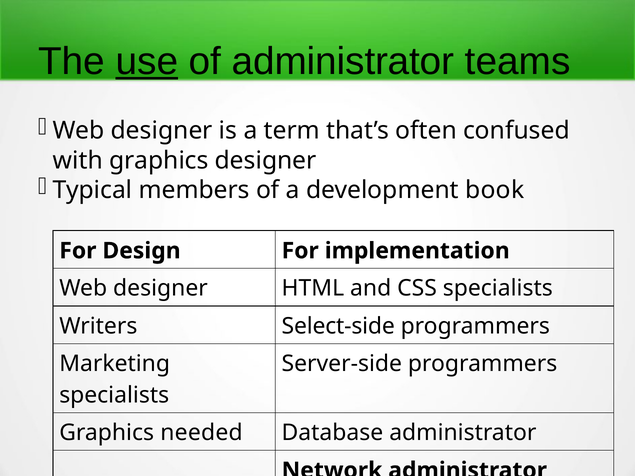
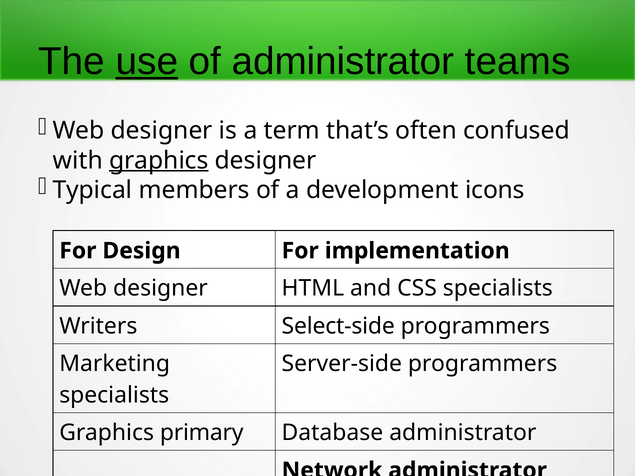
graphics underline: none -> present (159, 160)
book: book -> icons (495, 190)
needed: needed -> primary (202, 433)
